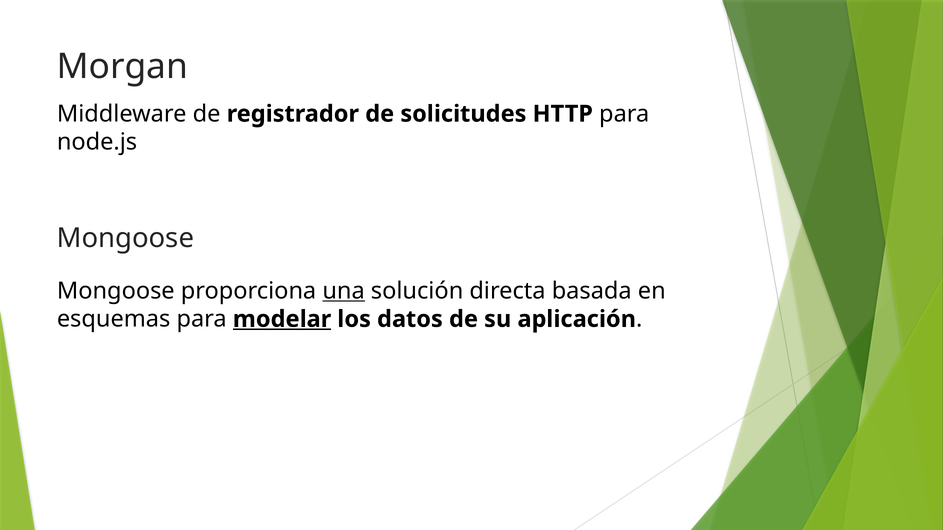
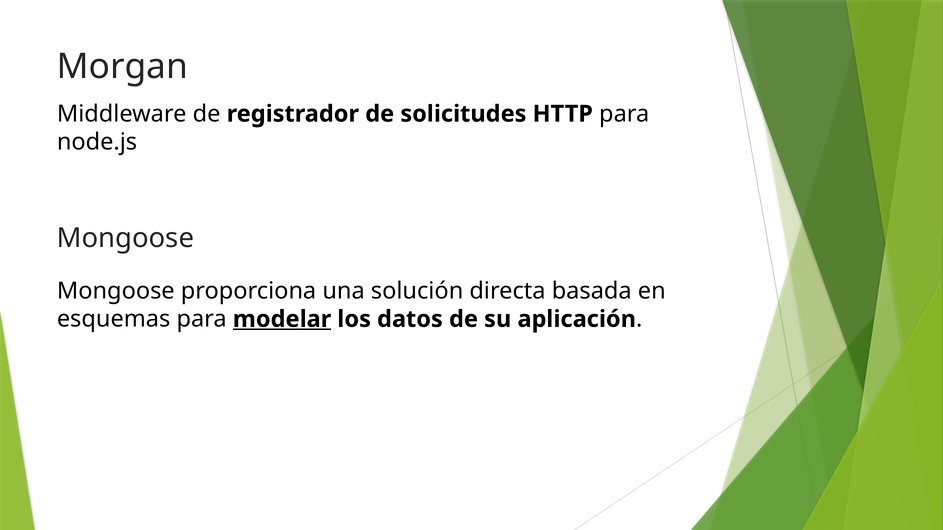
una underline: present -> none (344, 291)
